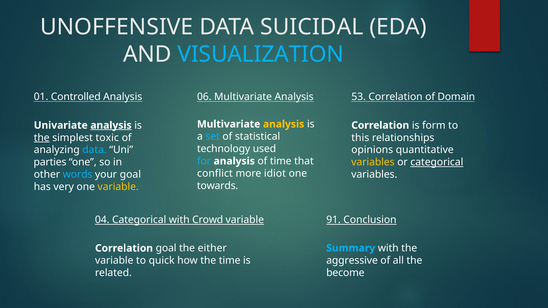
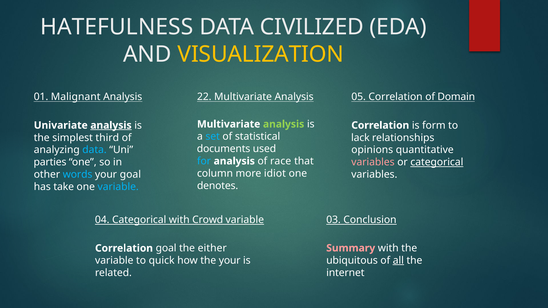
UNOFFENSIVE: UNOFFENSIVE -> HATEFULNESS (117, 27)
SUICIDAL: SUICIDAL -> CIVILIZED (312, 27)
VISUALIZATION colour: light blue -> yellow (261, 54)
Controlled: Controlled -> Malignant (76, 97)
06: 06 -> 22 (204, 97)
53: 53 -> 05 (359, 97)
analysis colour: yellow -> light green (284, 124)
the underline: present -> none (42, 138)
toxic: toxic -> third (107, 138)
this: this -> lack (360, 138)
technology: technology -> documents (224, 149)
of time: time -> race (281, 161)
variables colour: yellow -> pink (373, 162)
conflict: conflict -> column (215, 174)
towards: towards -> denotes (218, 186)
very: very -> take (64, 187)
variable colour: yellow -> light blue (118, 187)
91: 91 -> 03 (334, 220)
Summary colour: light blue -> pink (351, 248)
aggressive: aggressive -> ubiquitous (352, 261)
all underline: none -> present (398, 261)
the time: time -> your (230, 261)
become: become -> internet (345, 273)
